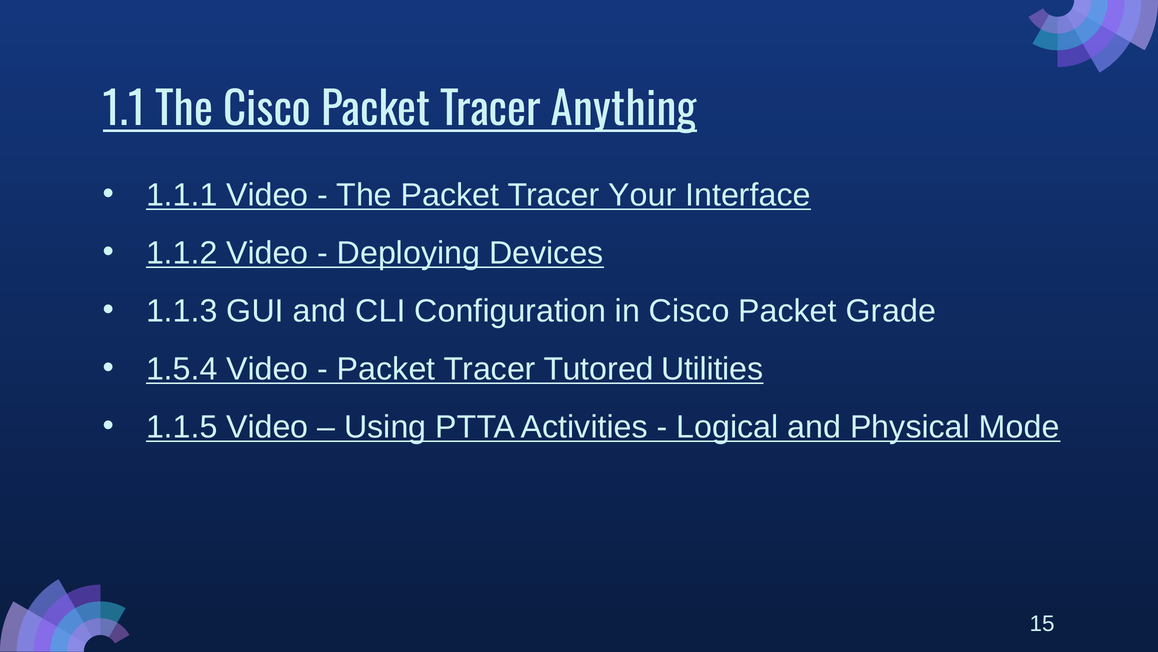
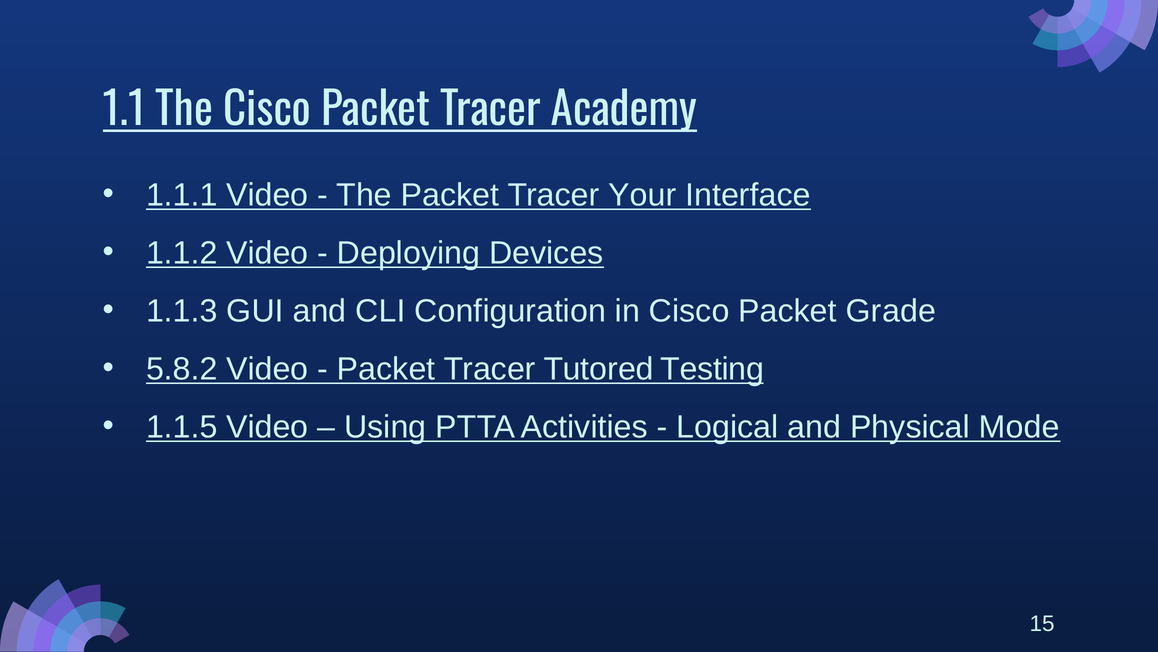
Anything: Anything -> Academy (624, 110)
1.5.4: 1.5.4 -> 5.8.2 (182, 369)
Utilities: Utilities -> Testing (712, 369)
